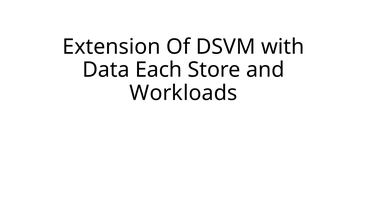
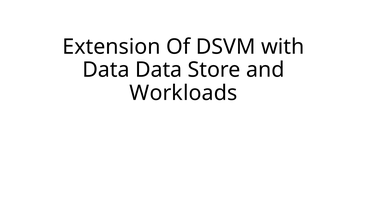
Data Each: Each -> Data (159, 70)
